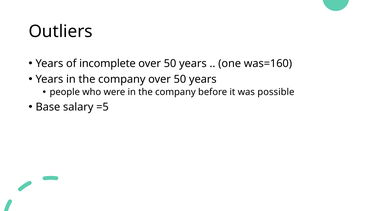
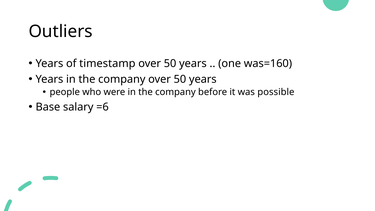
incomplete: incomplete -> timestamp (107, 63)
=5: =5 -> =6 (102, 107)
